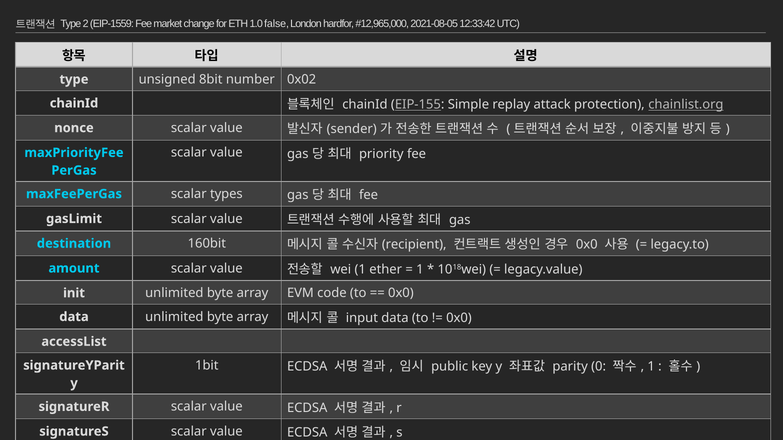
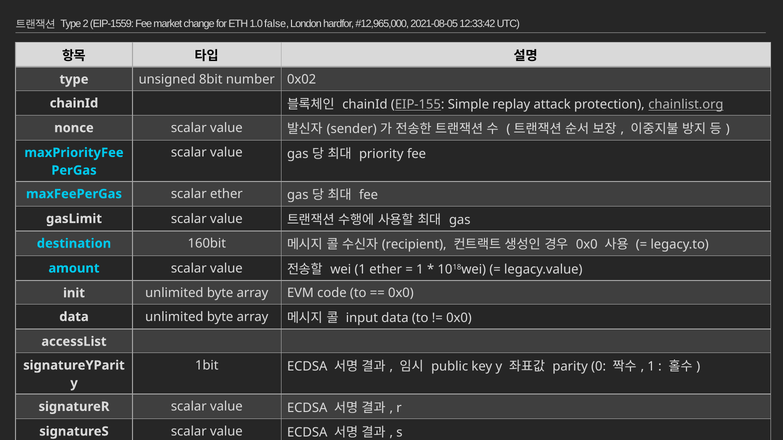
scalar types: types -> ether (226, 194)
